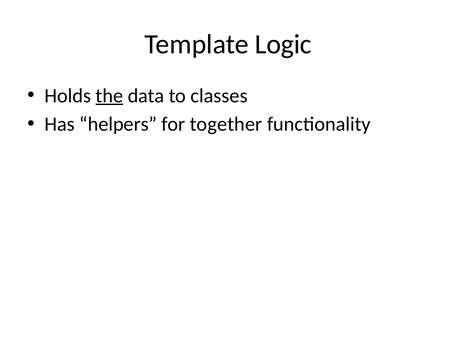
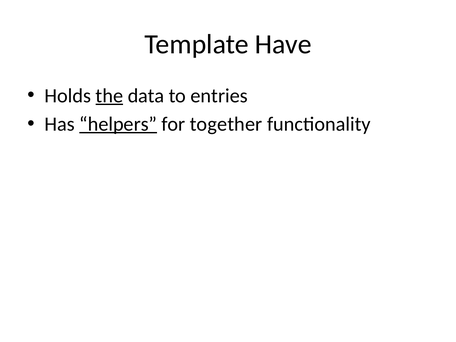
Logic: Logic -> Have (283, 44)
classes: classes -> entries (219, 96)
helpers underline: none -> present (118, 124)
